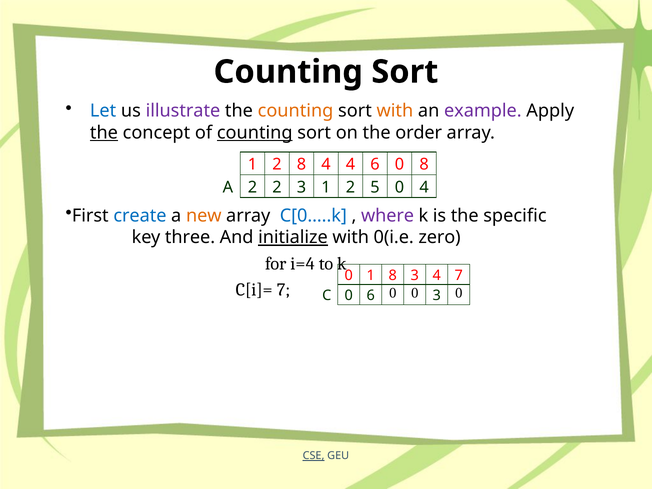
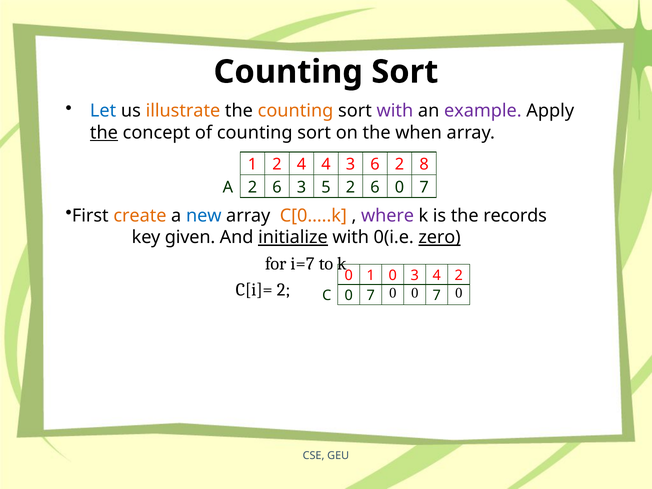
illustrate colour: purple -> orange (183, 111)
with colour: orange -> purple (395, 111)
counting underline: present -> none (255, 133)
order: order -> when (419, 133)
2 8: 8 -> 4 (301, 165)
4 4: 4 -> 3 (351, 165)
0: 0 -> 2 (400, 165)
A 2 2: 2 -> 6 (277, 187)
3 1: 1 -> 5 (326, 187)
5: 5 -> 6 (375, 187)
4: 4 -> 7 (424, 187)
create colour: blue -> orange (140, 216)
new colour: orange -> blue (204, 216)
C[0…..k colour: blue -> orange (313, 216)
specific: specific -> records (515, 216)
three: three -> given (190, 237)
zero underline: none -> present (440, 237)
i=4: i=4 -> i=7 (302, 264)
1 8: 8 -> 0 (393, 275)
4 7: 7 -> 2 (459, 275)
C[i]= 7: 7 -> 2 (284, 290)
C 0 6: 6 -> 7 (371, 296)
0 0 3: 3 -> 7 (437, 296)
CSE underline: present -> none (314, 456)
